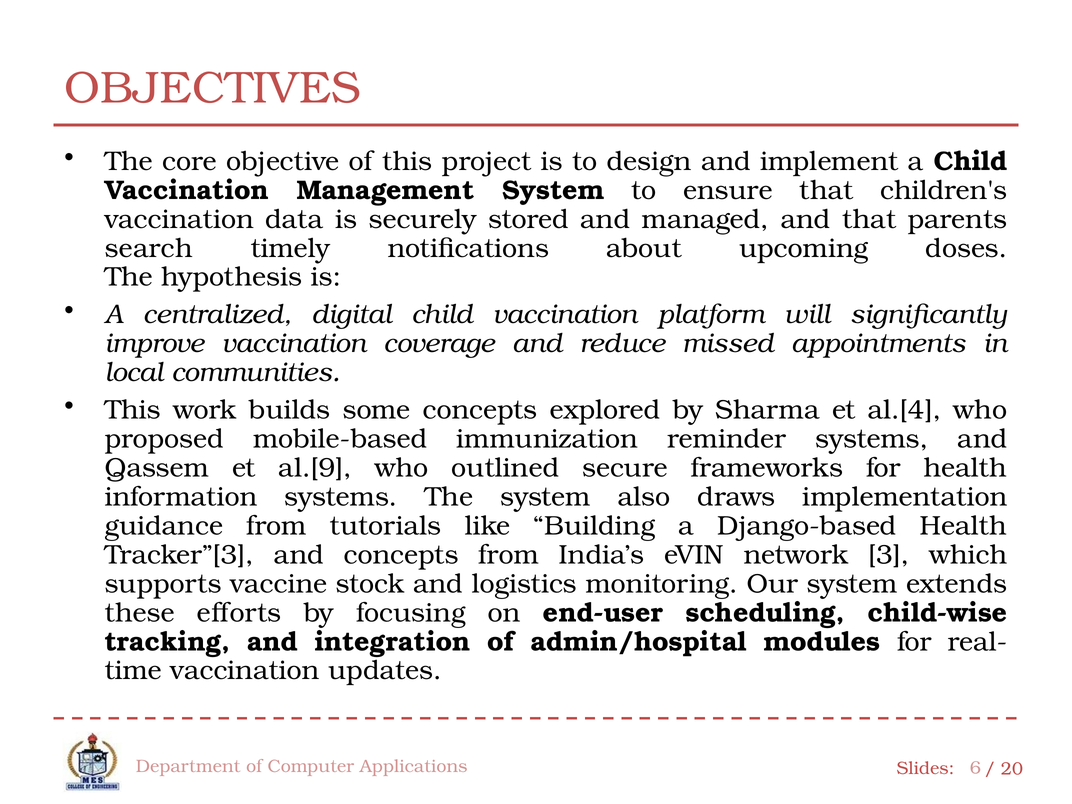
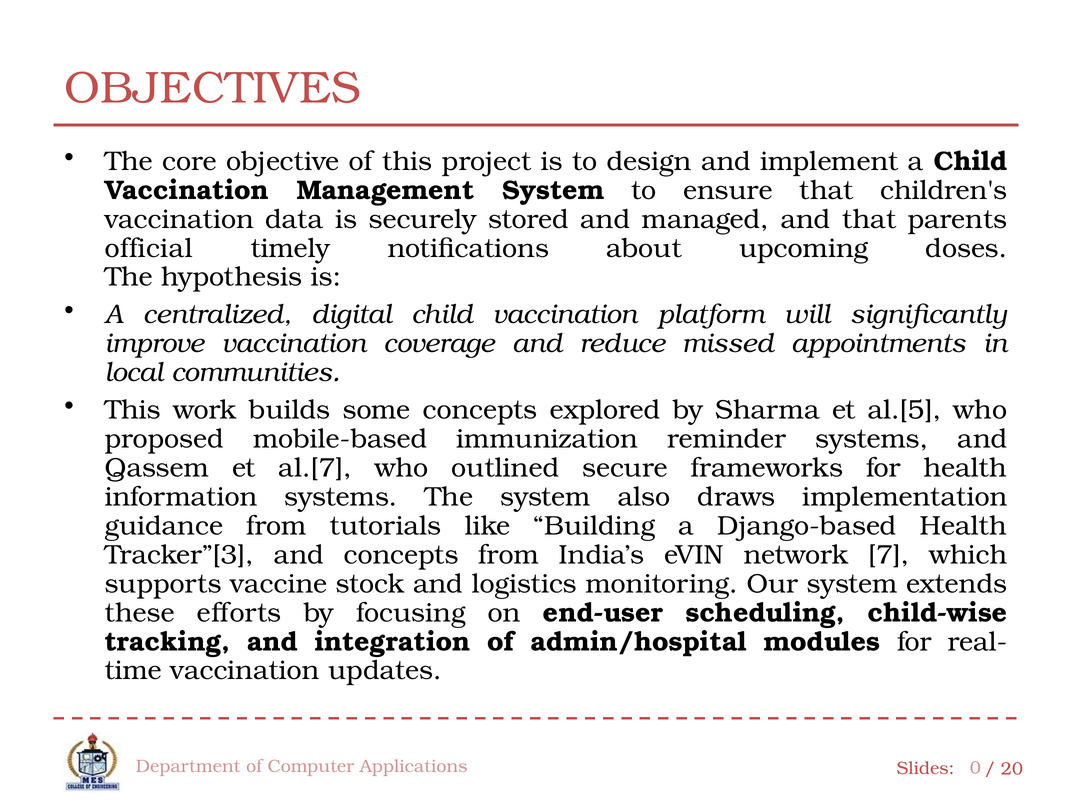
search: search -> official (149, 248)
al.[4: al.[4 -> al.[5 (904, 410)
al.[9: al.[9 -> al.[7 (315, 468)
3: 3 -> 7 (889, 555)
6: 6 -> 0 (975, 768)
